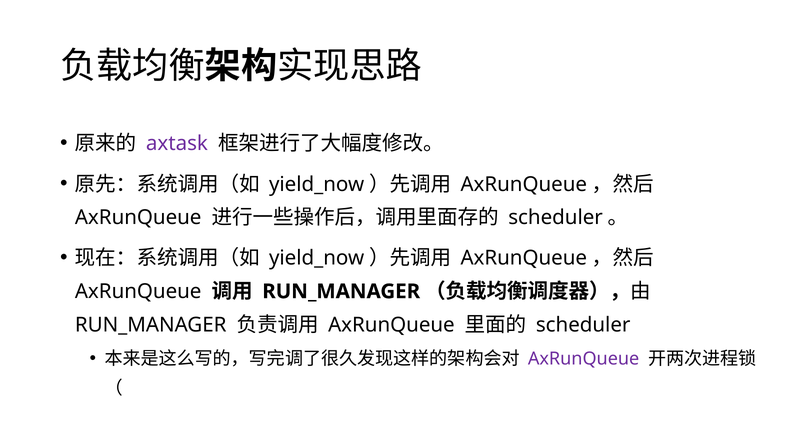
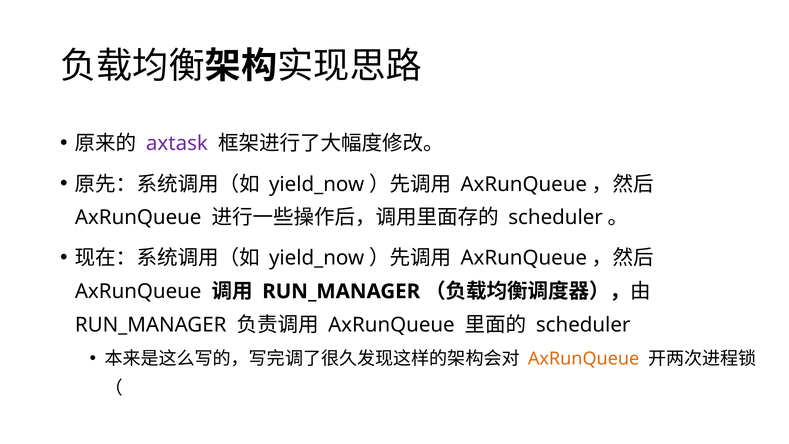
AxRunQueue colour: purple -> orange (584, 359)
